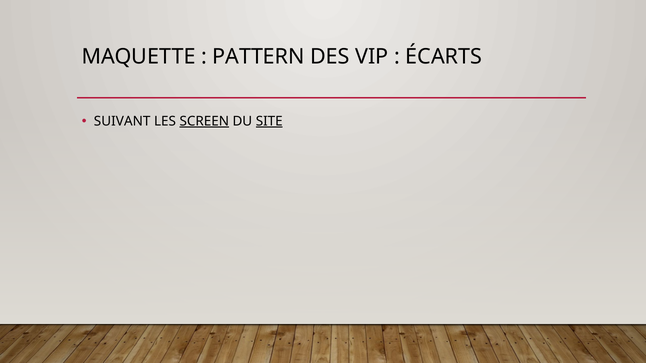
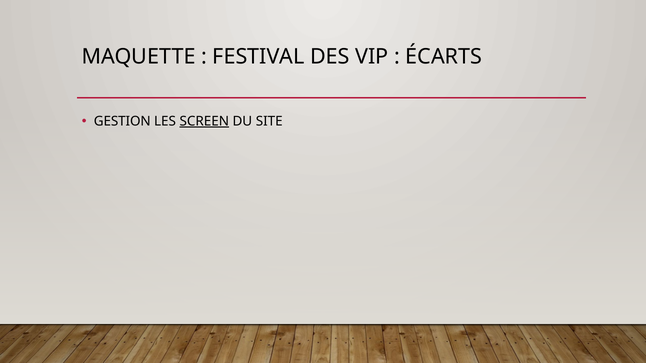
PATTERN: PATTERN -> FESTIVAL (258, 57)
SUIVANT: SUIVANT -> GESTION (122, 121)
SITE underline: present -> none (269, 121)
